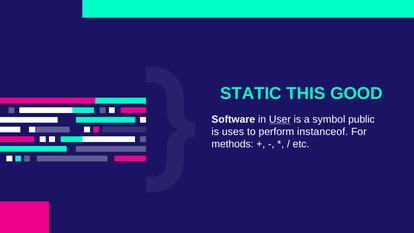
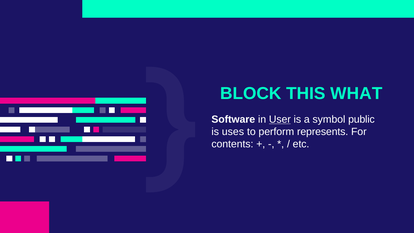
STATIC: STATIC -> BLOCK (251, 93)
GOOD: GOOD -> WHAT (356, 93)
instanceof: instanceof -> represents (323, 132)
methods: methods -> contents (232, 144)
